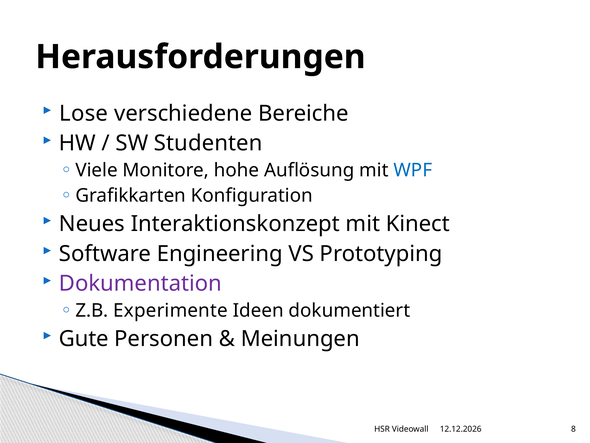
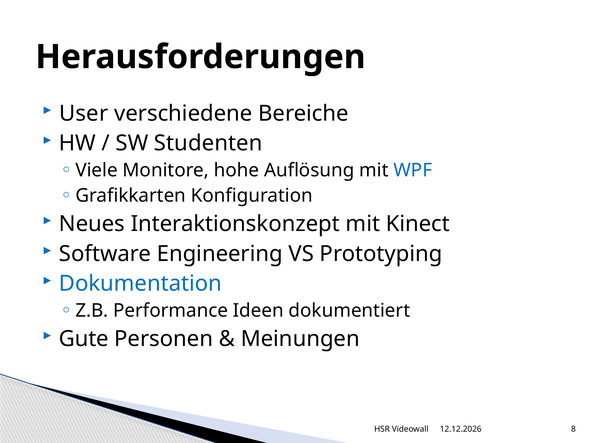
Lose: Lose -> User (84, 113)
Dokumentation colour: purple -> blue (140, 283)
Experimente: Experimente -> Performance (171, 310)
